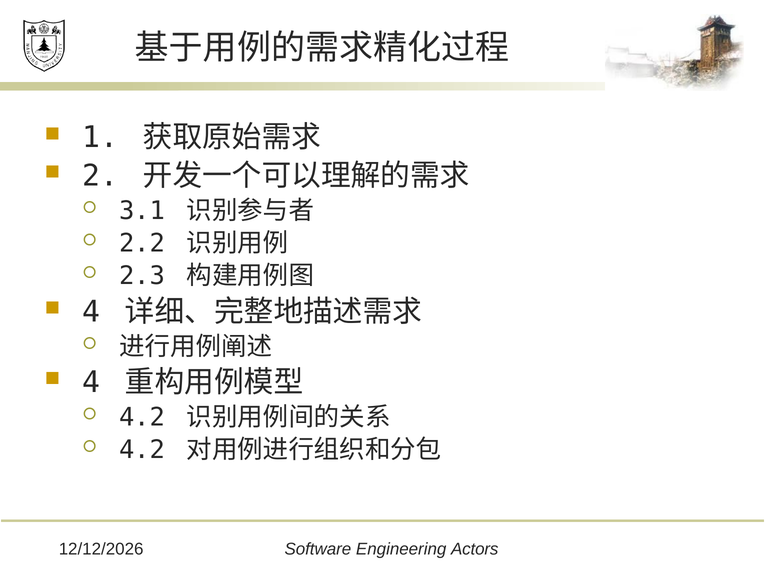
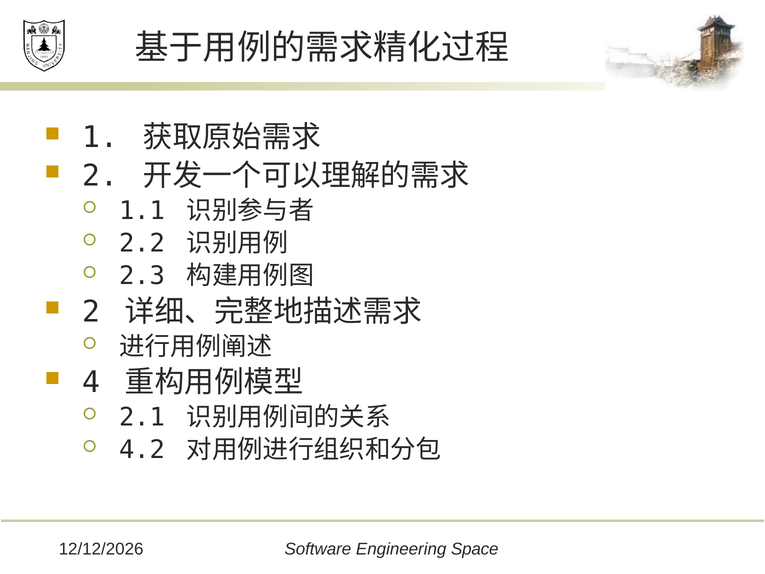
3.1: 3.1 -> 1.1 (142, 211)
4: 4 -> 2 (91, 312)
4.2: 4.2 -> 2.1 (142, 417)
Actors: Actors -> Space (475, 549)
